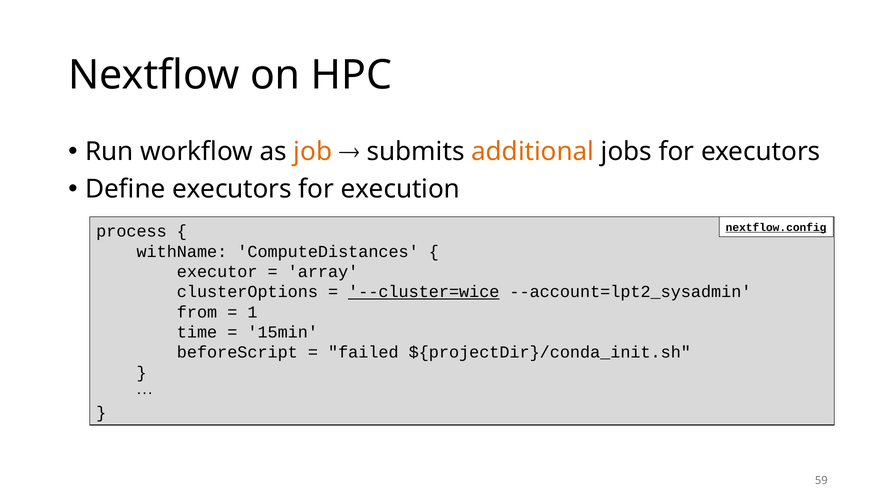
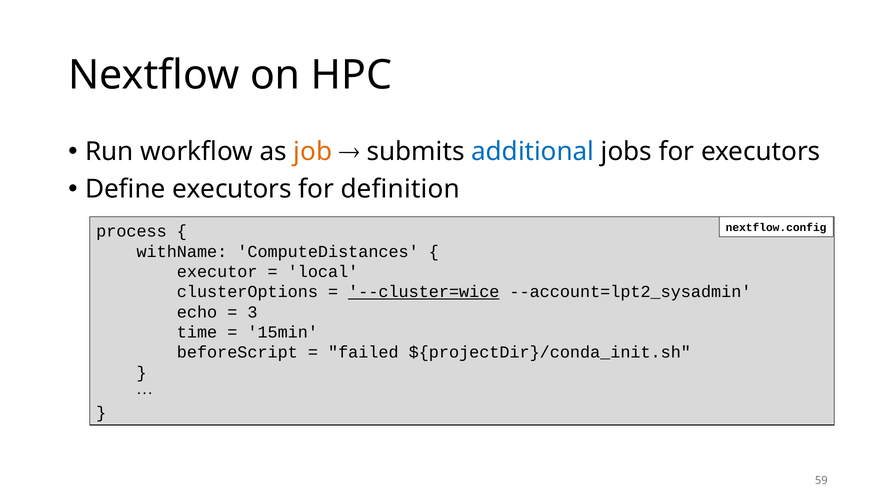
additional colour: orange -> blue (533, 151)
execution: execution -> definition (400, 189)
nextflow.config underline: present -> none (776, 228)
array: array -> local (323, 272)
from: from -> echo (197, 312)
1: 1 -> 3 (252, 312)
